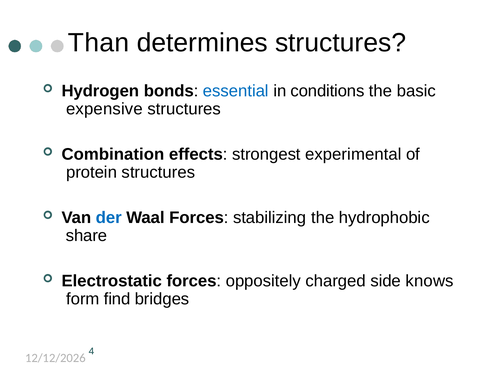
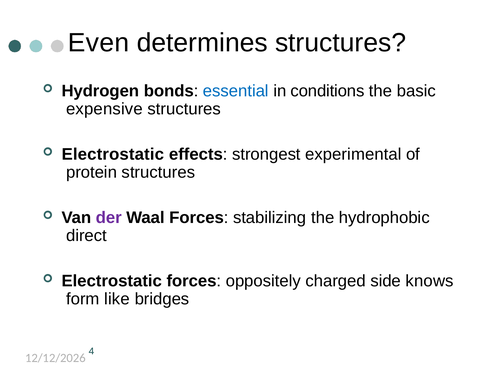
Than: Than -> Even (99, 43)
Combination: Combination -> Electrostatic (113, 154)
der colour: blue -> purple (109, 218)
share: share -> direct (86, 236)
find: find -> like (117, 299)
